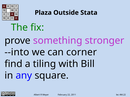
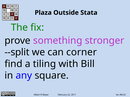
--into: --into -> --split (17, 52)
